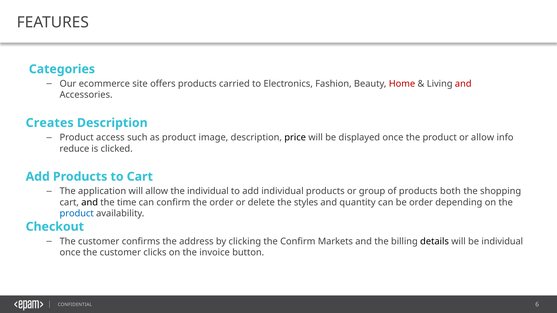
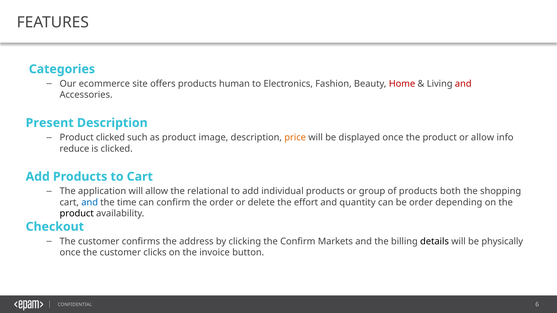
carried: carried -> human (234, 84)
Creates: Creates -> Present (50, 123)
Product access: access -> clicked (110, 138)
price colour: black -> orange (295, 138)
the individual: individual -> relational (208, 191)
and colour: black -> blue (90, 203)
styles: styles -> effort (306, 203)
product colour: blue -> black (77, 214)
be individual: individual -> physically (502, 242)
